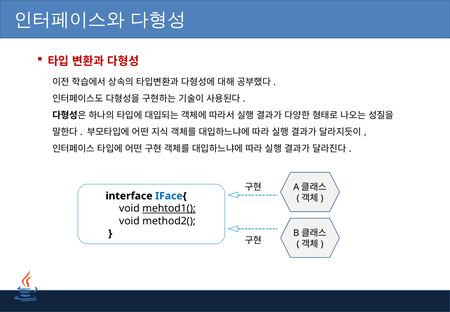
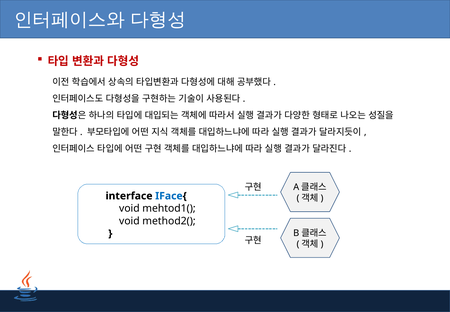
mehtod1( underline: present -> none (169, 208)
